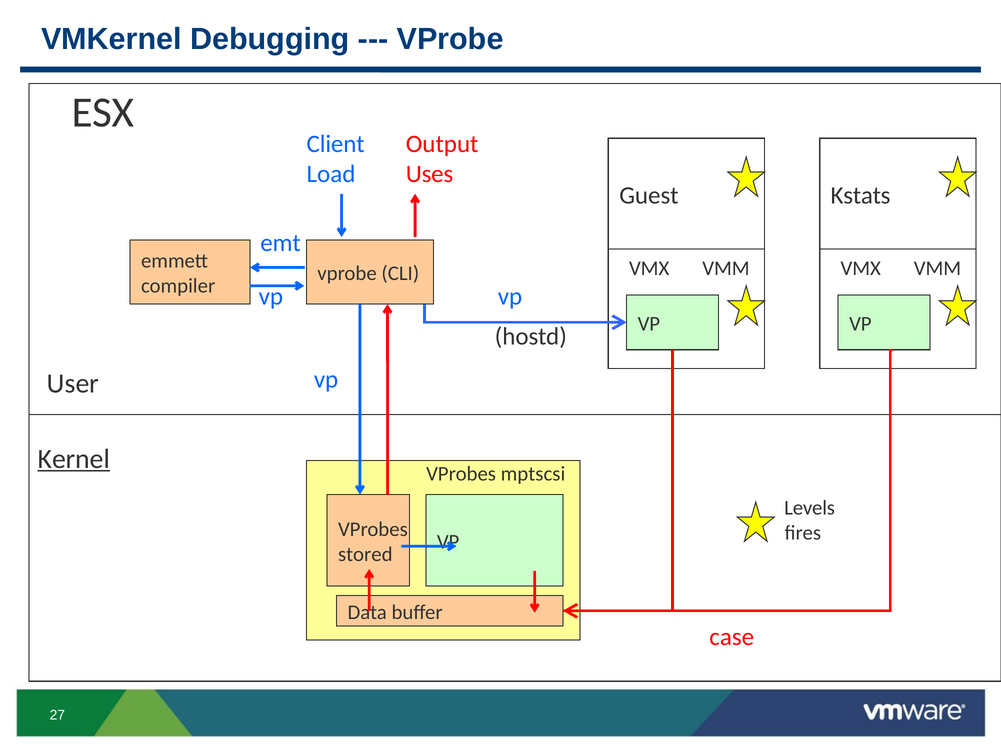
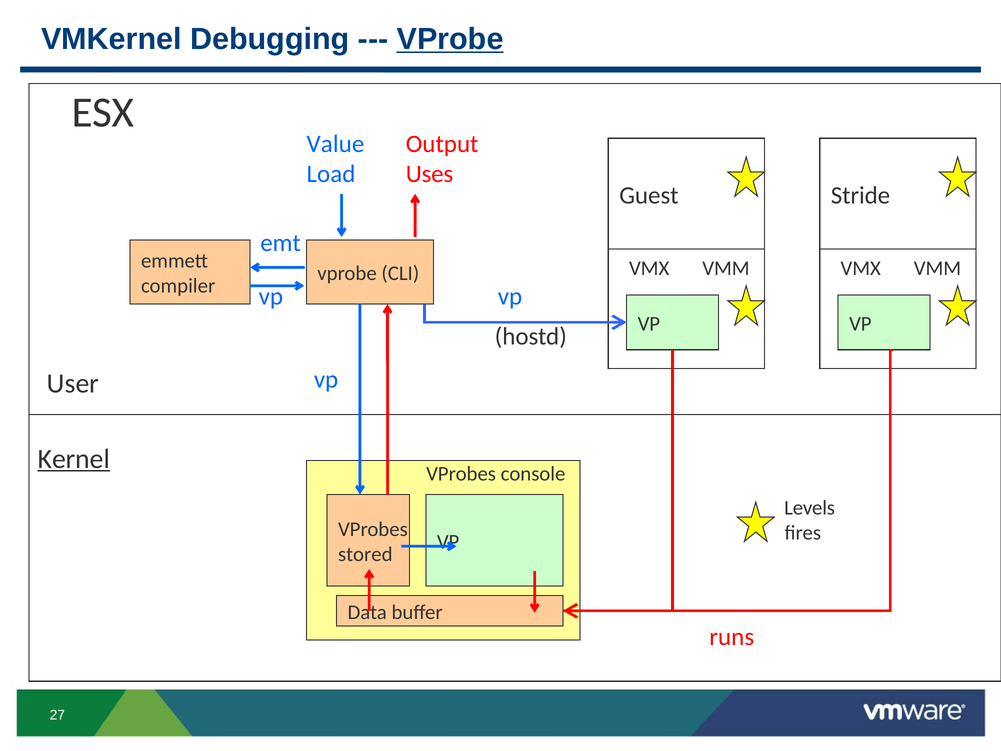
VProbe underline: none -> present (450, 39)
Client: Client -> Value (335, 144)
Kstats: Kstats -> Stride (860, 195)
mptscsi: mptscsi -> console (533, 474)
case: case -> runs (732, 637)
